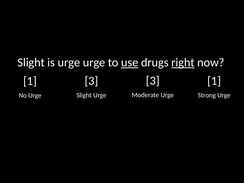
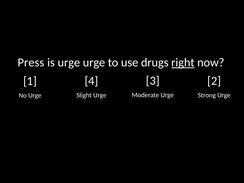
Slight: Slight -> Press (31, 63)
use underline: present -> none (130, 63)
3: 3 -> 4 (91, 81)
1 1: 1 -> 2 (214, 81)
